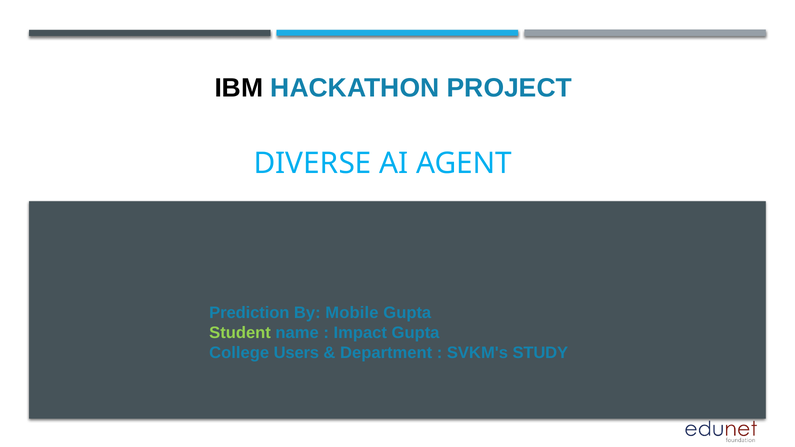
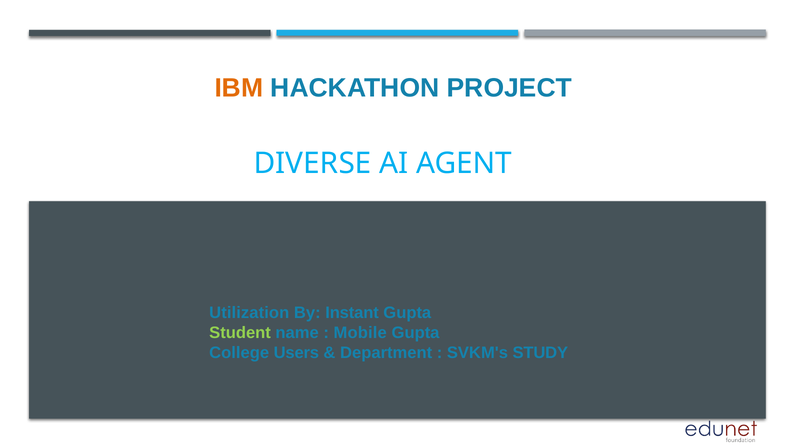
IBM colour: black -> orange (239, 88)
Prediction: Prediction -> Utilization (249, 313)
Mobile: Mobile -> Instant (352, 313)
Impact: Impact -> Mobile (360, 333)
